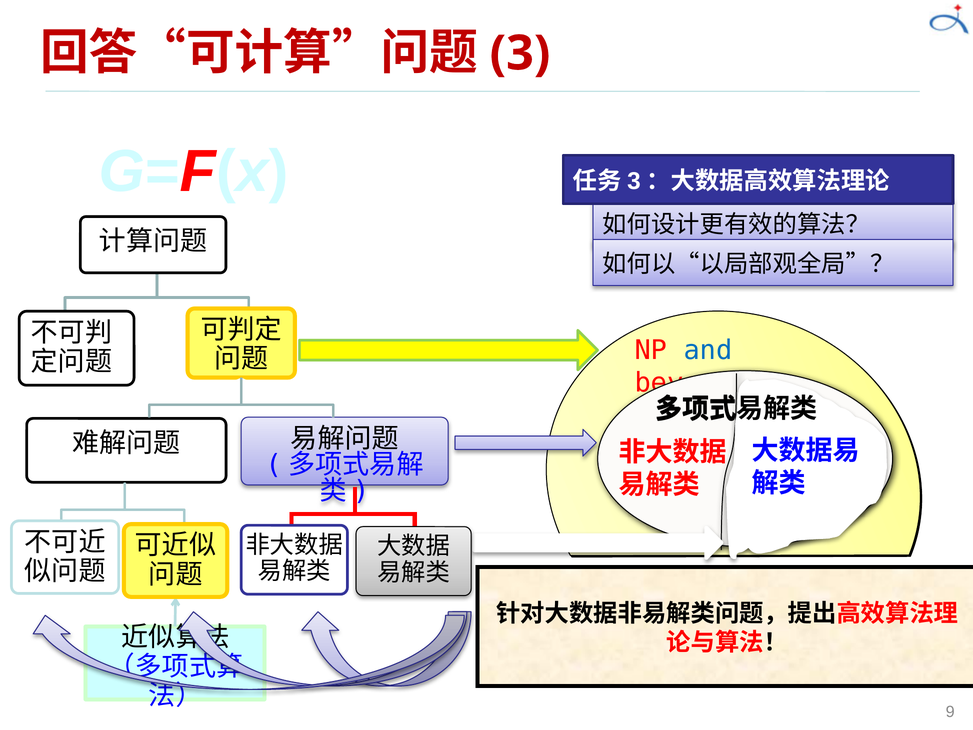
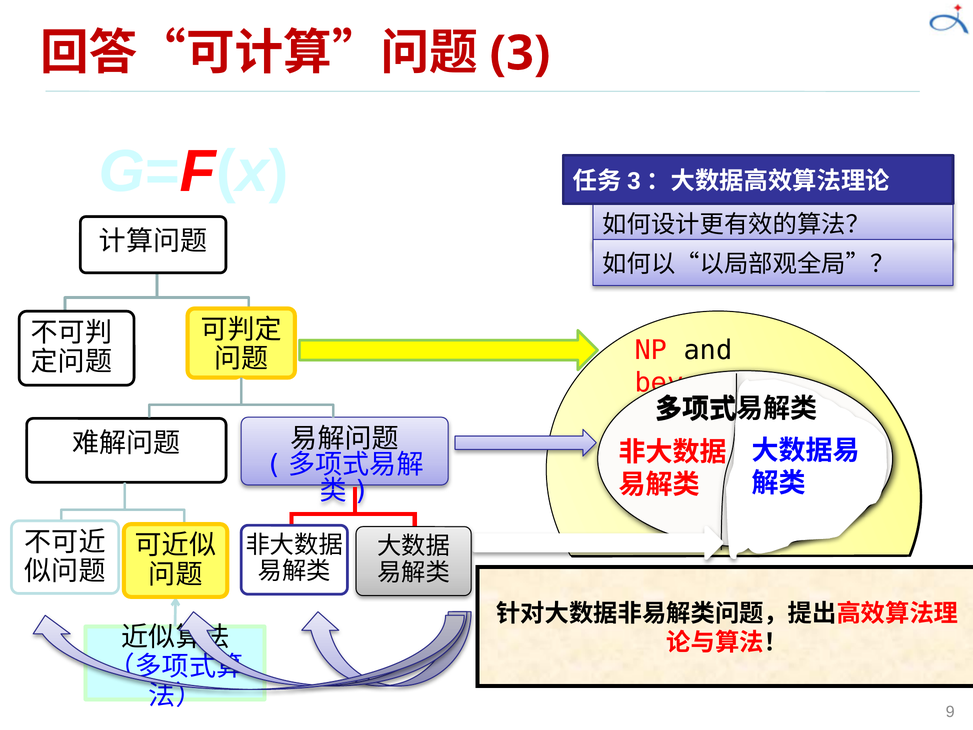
and colour: blue -> black (708, 350)
